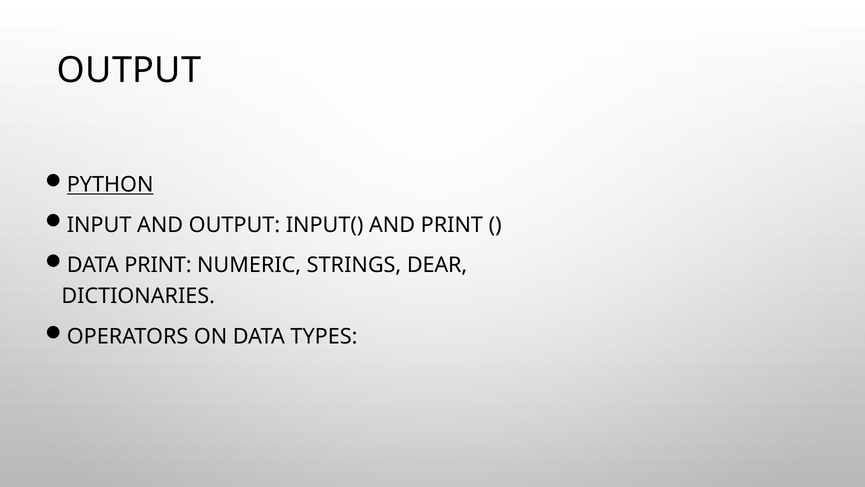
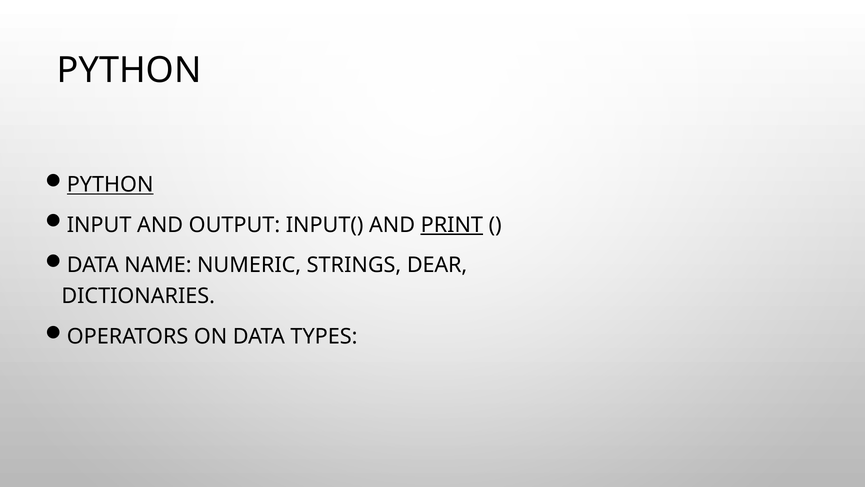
OUTPUT: OUTPUT -> PYTHON (129, 70)
PRINT underline: none -> present (452, 225)
DATA PRINT: PRINT -> NAME (158, 265)
